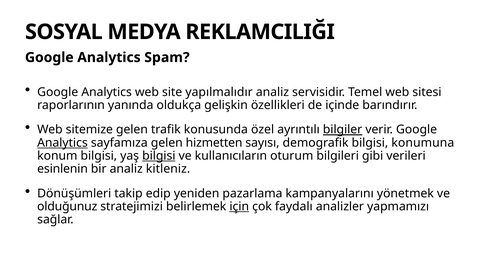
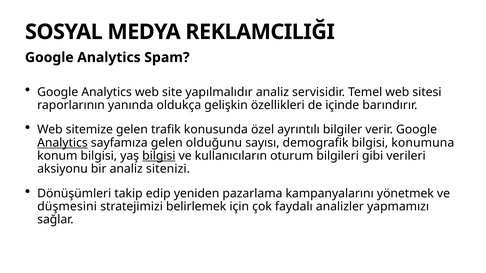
bilgiler underline: present -> none (343, 130)
hizmetten: hizmetten -> olduğunu (214, 143)
esinlenin: esinlenin -> aksiyonu (62, 169)
kitleniz: kitleniz -> sitenizi (168, 169)
olduğunuz: olduğunuz -> düşmesini (67, 207)
için underline: present -> none (239, 207)
